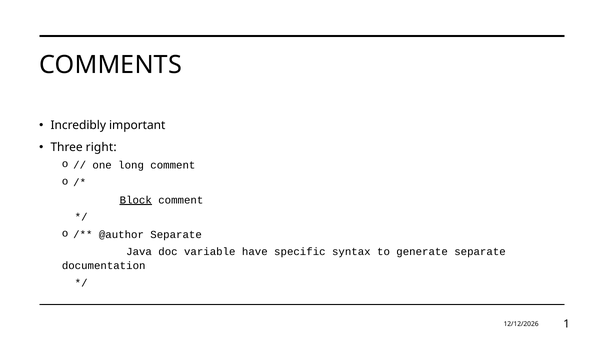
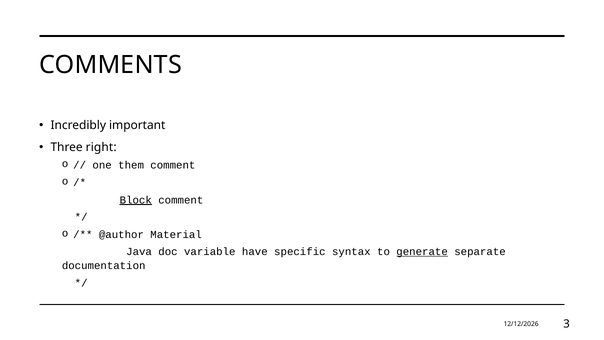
long: long -> them (131, 165)
@author Separate: Separate -> Material (176, 234)
generate underline: none -> present (422, 252)
1: 1 -> 3 (567, 324)
